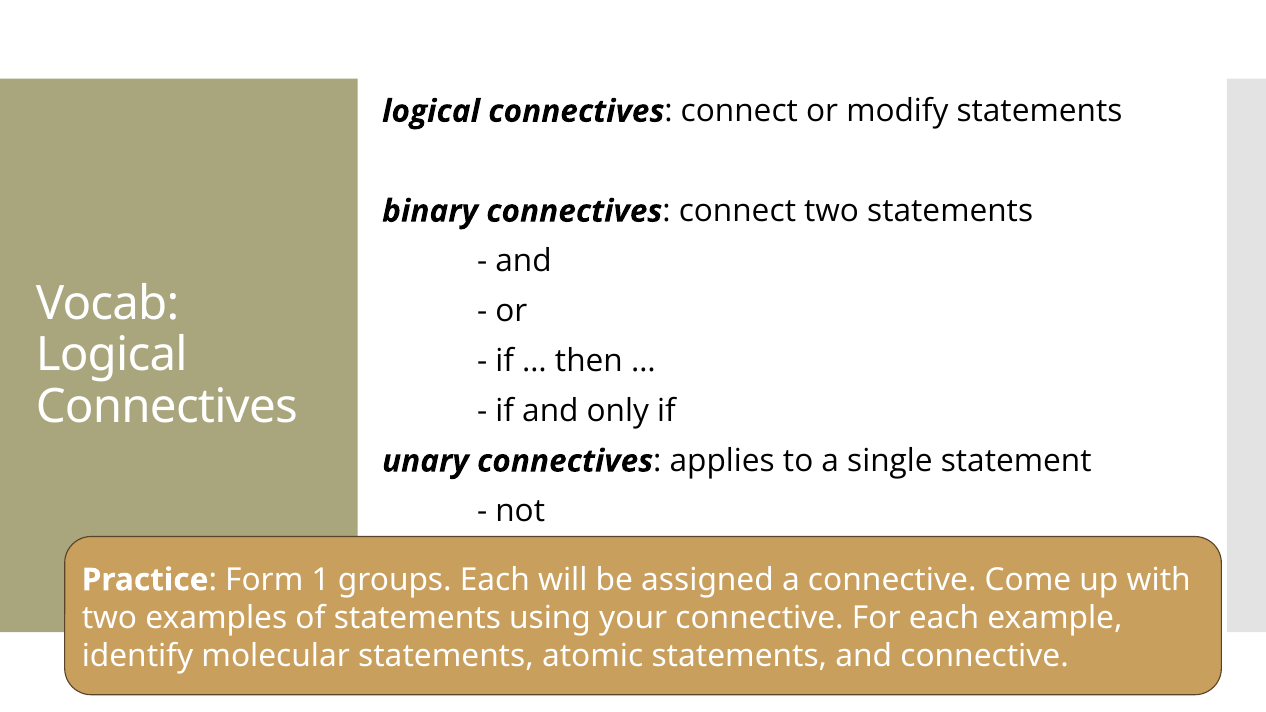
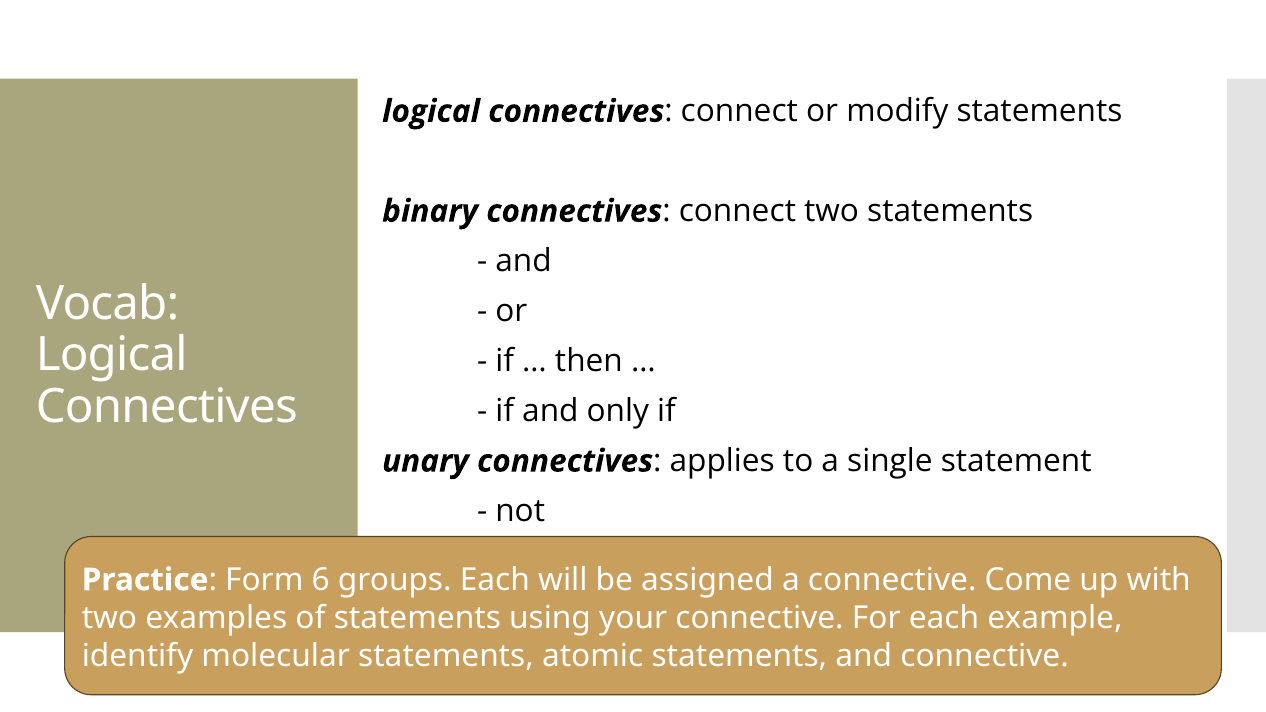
1: 1 -> 6 (321, 580)
